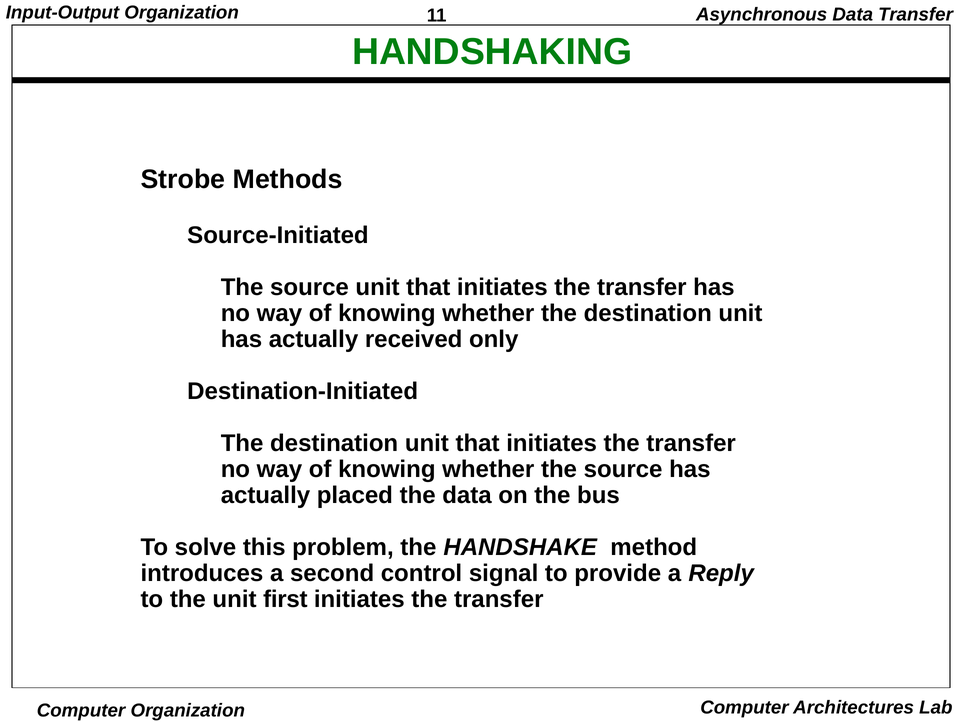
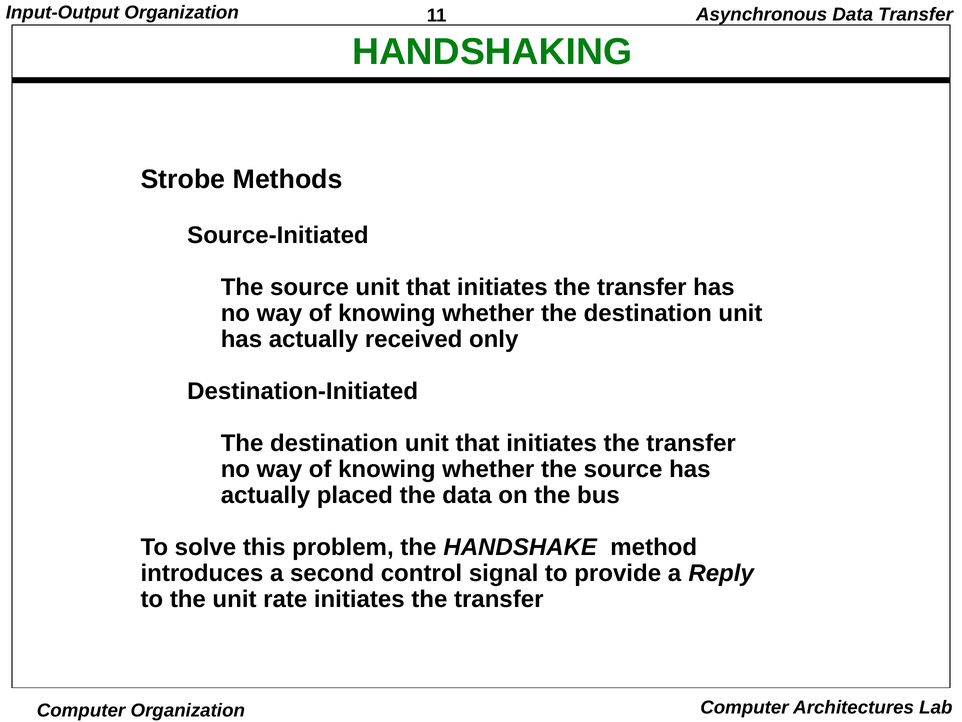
first: first -> rate (285, 599)
